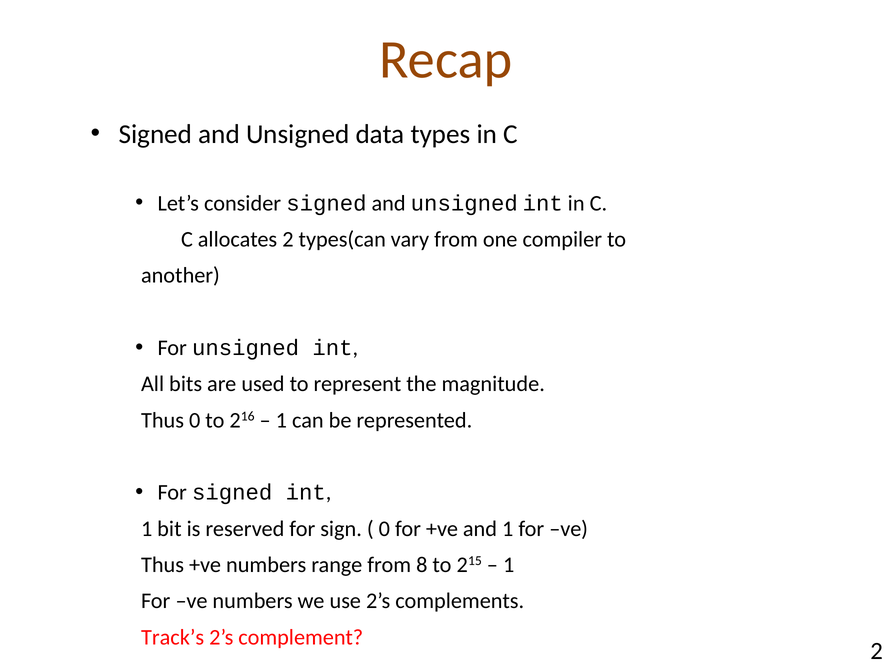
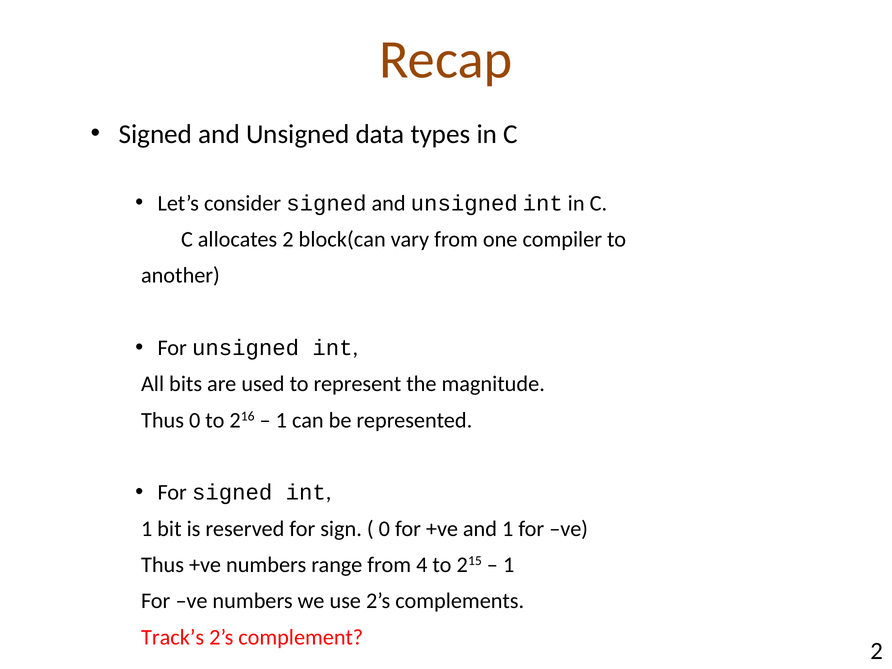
types(can: types(can -> block(can (342, 239)
8: 8 -> 4 (422, 565)
